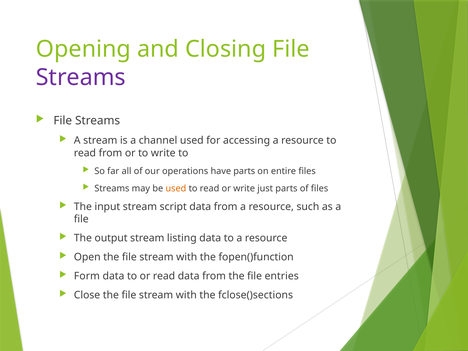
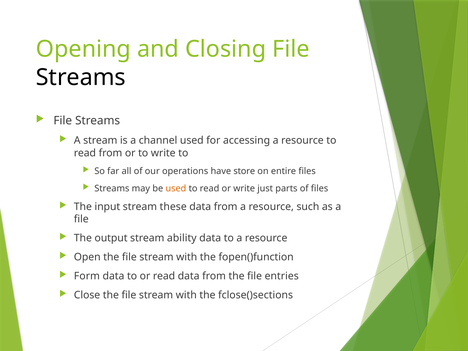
Streams colour: purple -> black (81, 77)
have parts: parts -> store (244, 171)
script: script -> these (173, 207)
listing: listing -> ability (182, 238)
